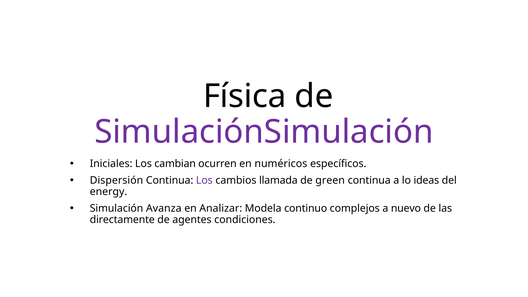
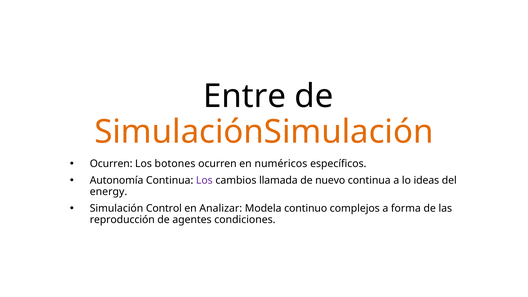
Física: Física -> Entre (245, 96)
SimulaciónSimulación colour: purple -> orange (264, 132)
Iniciales: Iniciales -> Ocurren (111, 164)
cambian: cambian -> botones (175, 164)
Dispersión: Dispersión -> Autonomía (117, 180)
green: green -> nuevo (330, 180)
Avanza: Avanza -> Control (164, 208)
nuevo: nuevo -> forma (406, 208)
directamente: directamente -> reproducción (122, 220)
